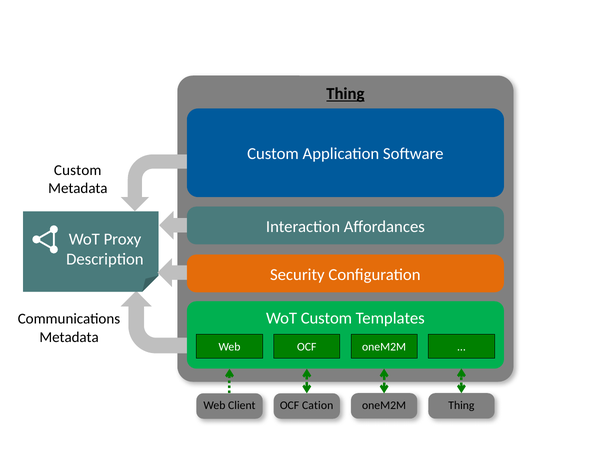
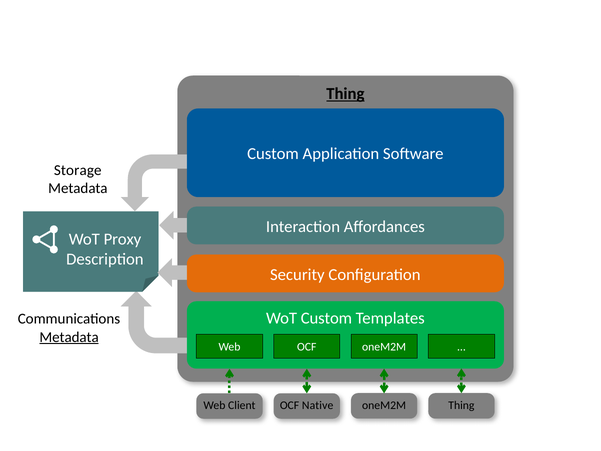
Custom: Custom -> Storage (78, 170)
Metadata underline: none -> present (69, 337)
Cation: Cation -> Native (318, 405)
